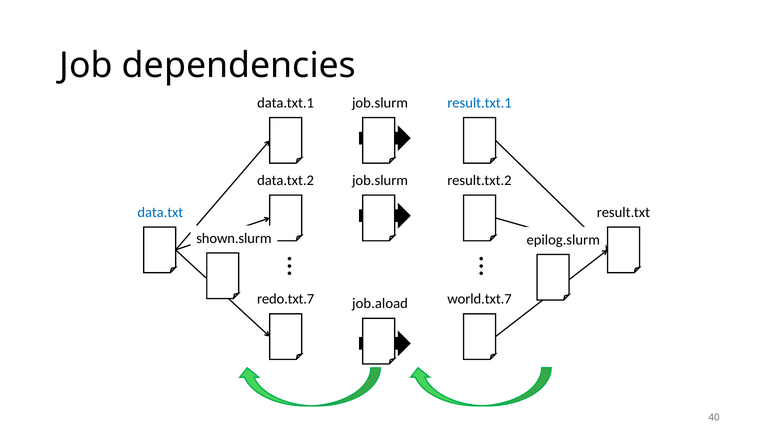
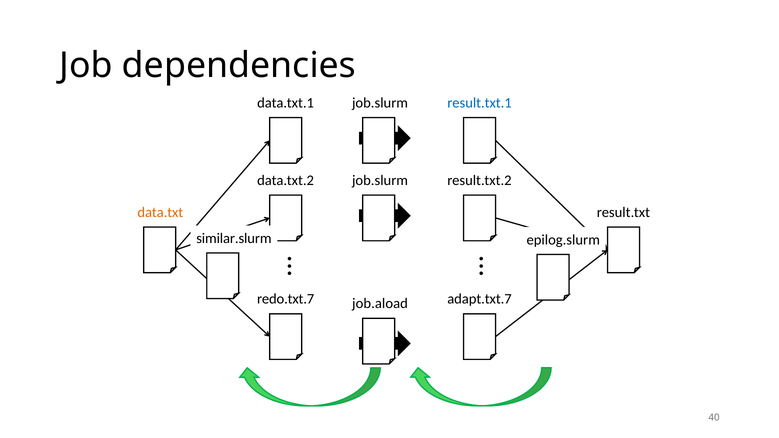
data.txt colour: blue -> orange (160, 212)
shown.slurm: shown.slurm -> similar.slurm (234, 238)
world.txt.7: world.txt.7 -> adapt.txt.7 (480, 299)
